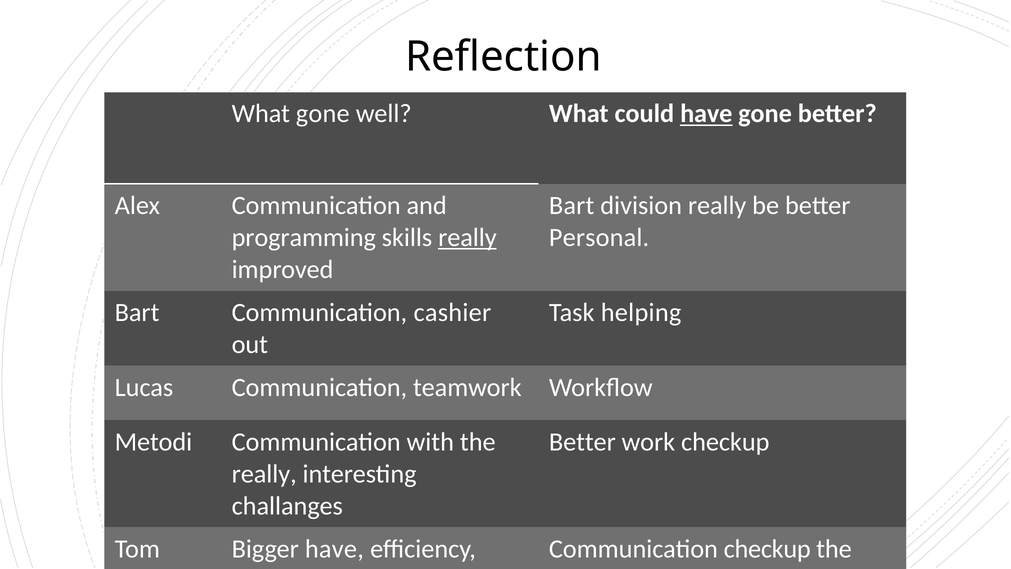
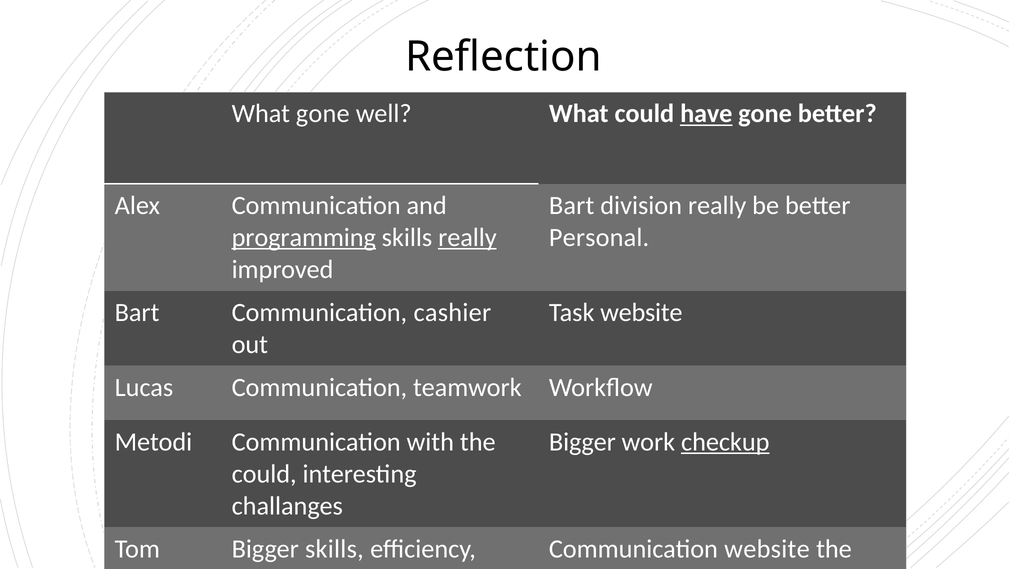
programming underline: none -> present (304, 237)
Task helping: helping -> website (641, 312)
Better: Better -> Bigger (582, 442)
checkup underline: none -> present (725, 442)
really: really -> could (264, 474)
Bigger have: have -> skills (334, 549)
Communication checkup: checkup -> website (767, 549)
